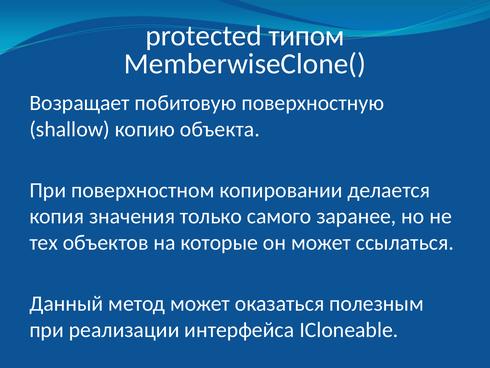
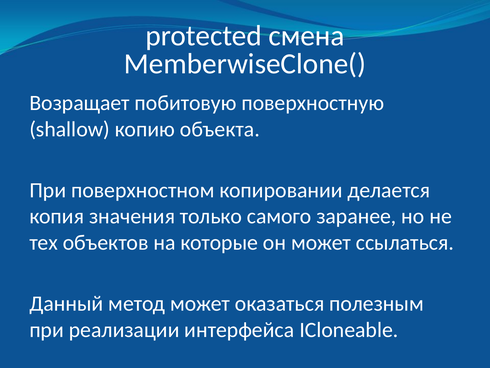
типом: типом -> смена (306, 36)
